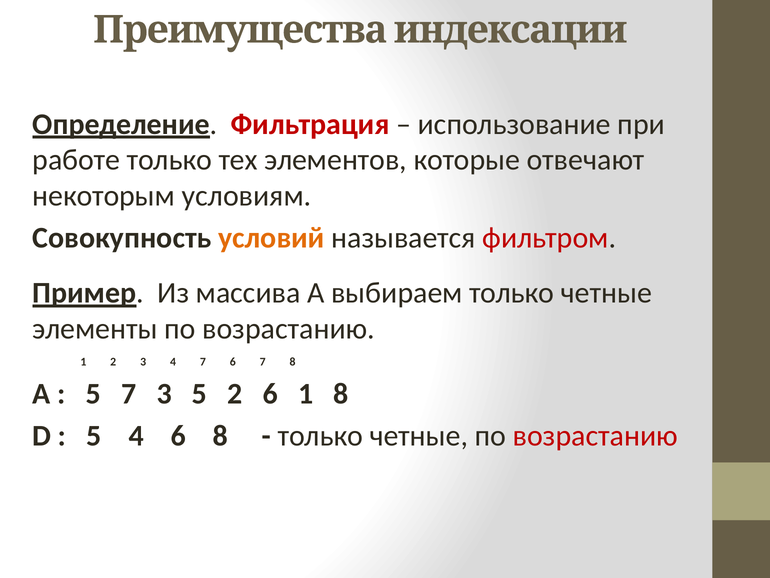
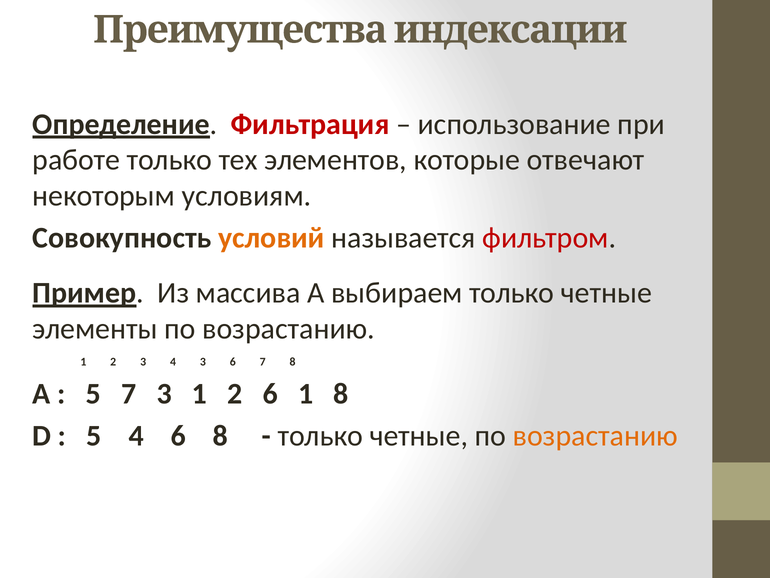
4 7: 7 -> 3 (203, 361)
3 5: 5 -> 1 (200, 394)
возрастанию colour: red -> orange (595, 436)
